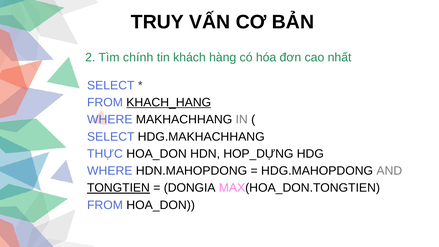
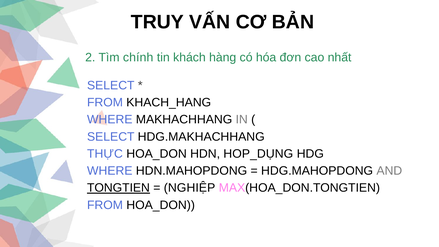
KHACH_HANG underline: present -> none (169, 102)
HOP_DỰNG: HOP_DỰNG -> HOP_DỤNG (258, 154)
DONGIA: DONGIA -> NGHIỆP (190, 188)
